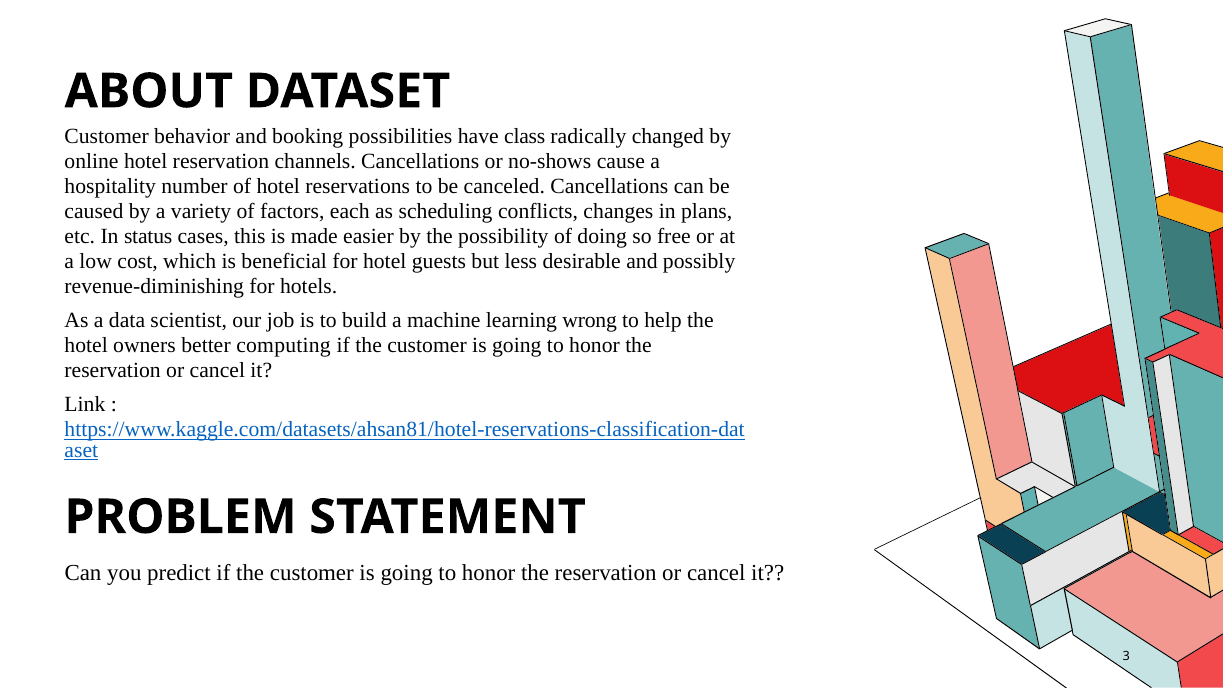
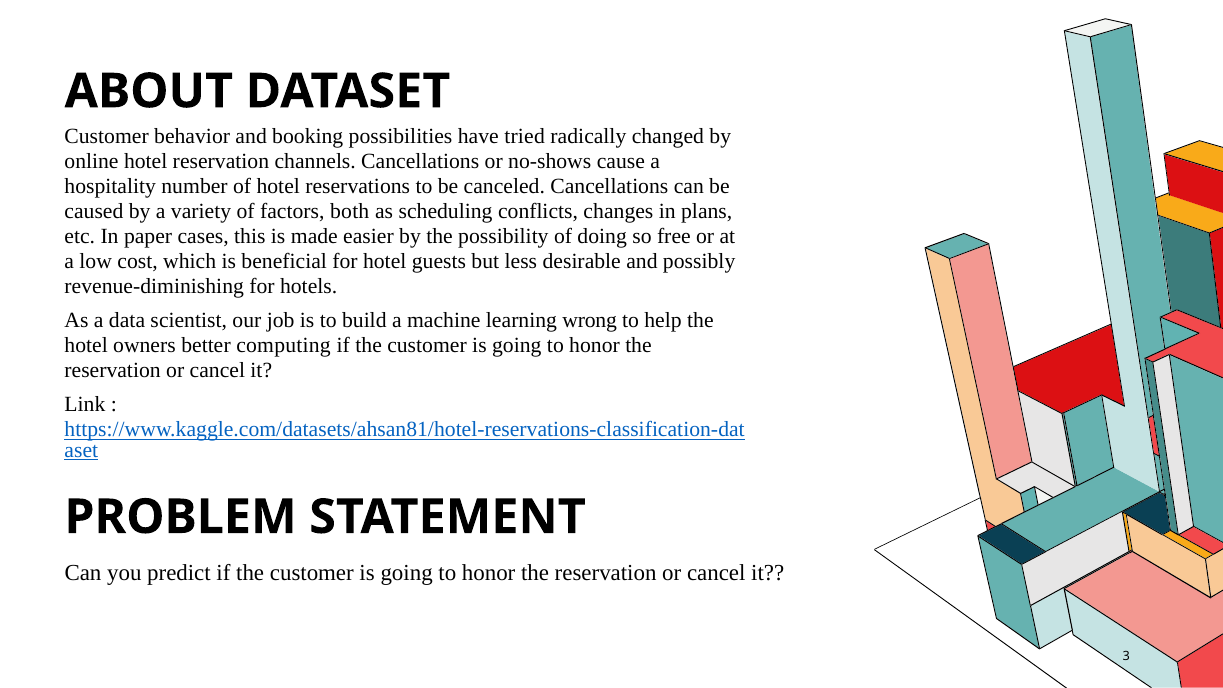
class: class -> tried (525, 136)
each: each -> both (350, 211)
status: status -> paper (148, 236)
